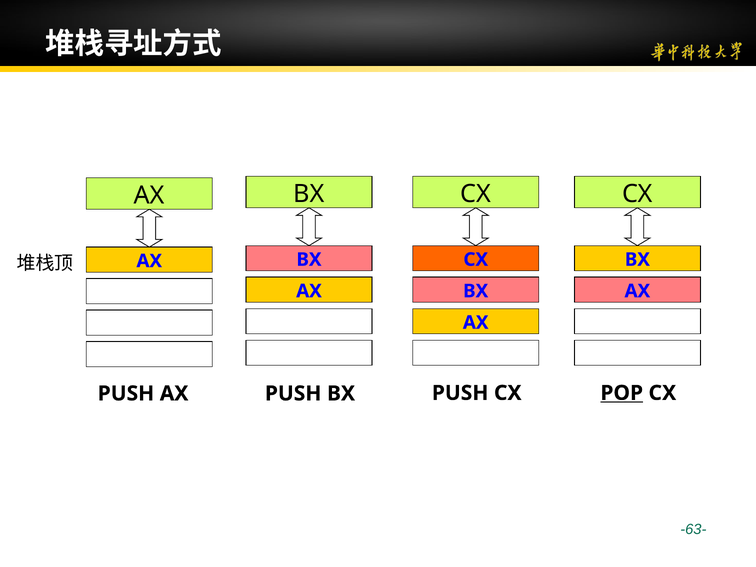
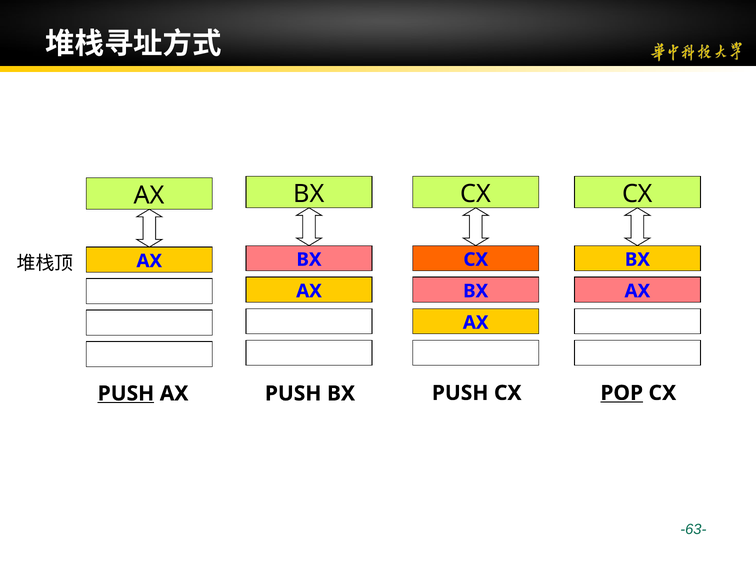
PUSH underline: none -> present (126, 394)
